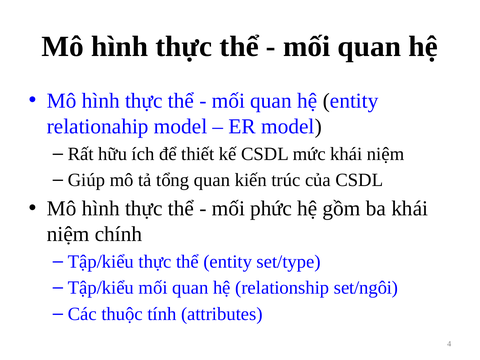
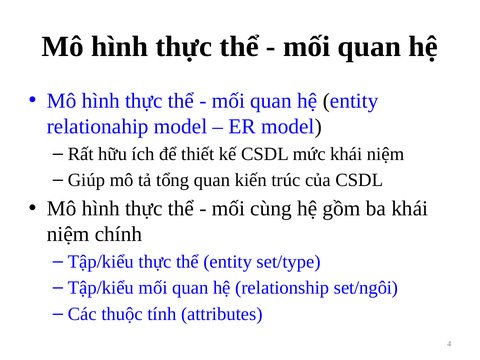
phức: phức -> cùng (271, 208)
